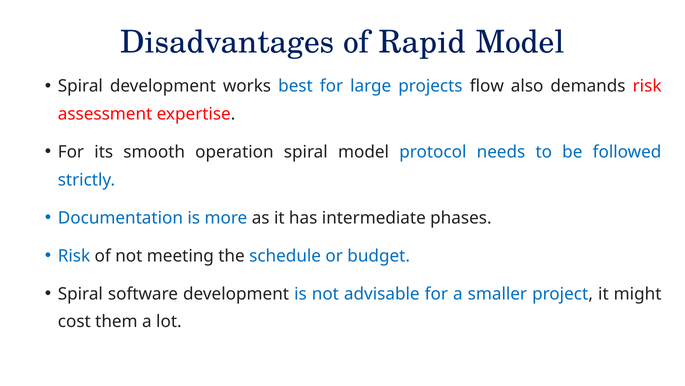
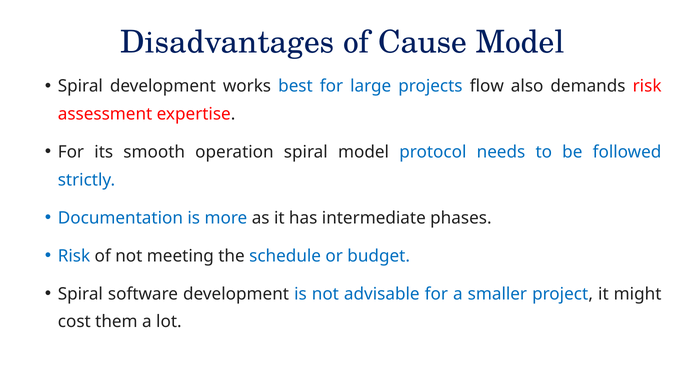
Rapid: Rapid -> Cause (423, 42)
